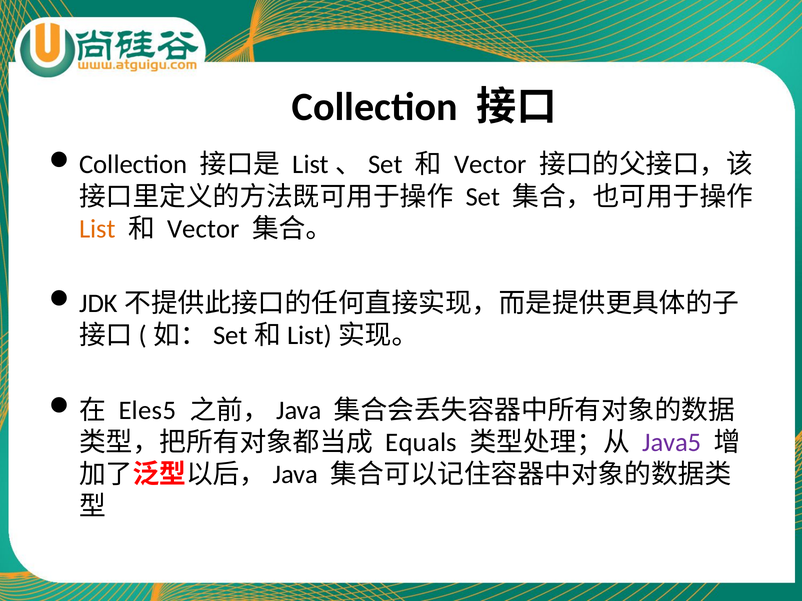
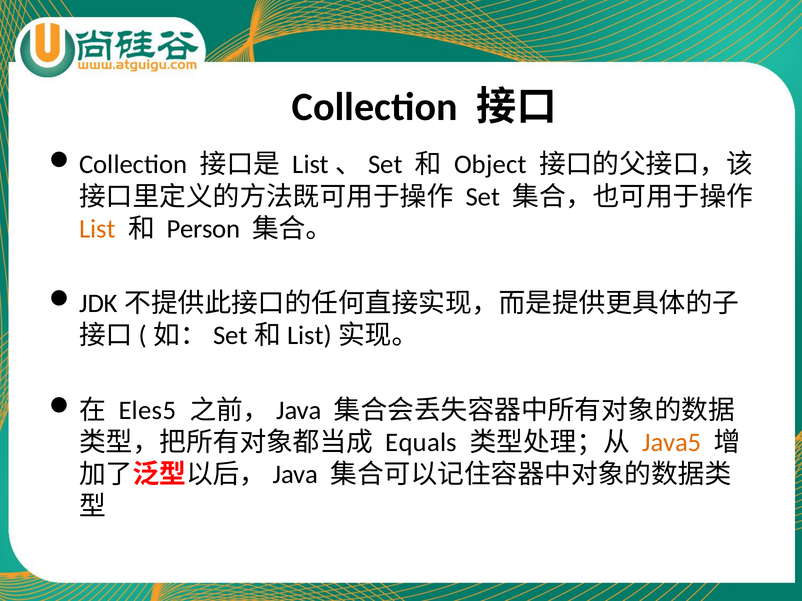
Vector: Vector -> Object (490, 165)
Vector: Vector -> Person (204, 229)
Java5 colour: purple -> orange (672, 443)
